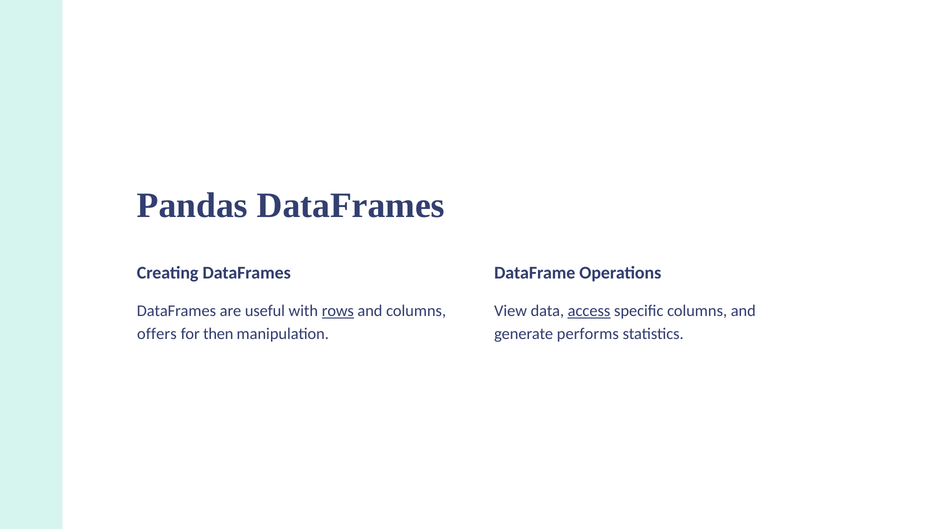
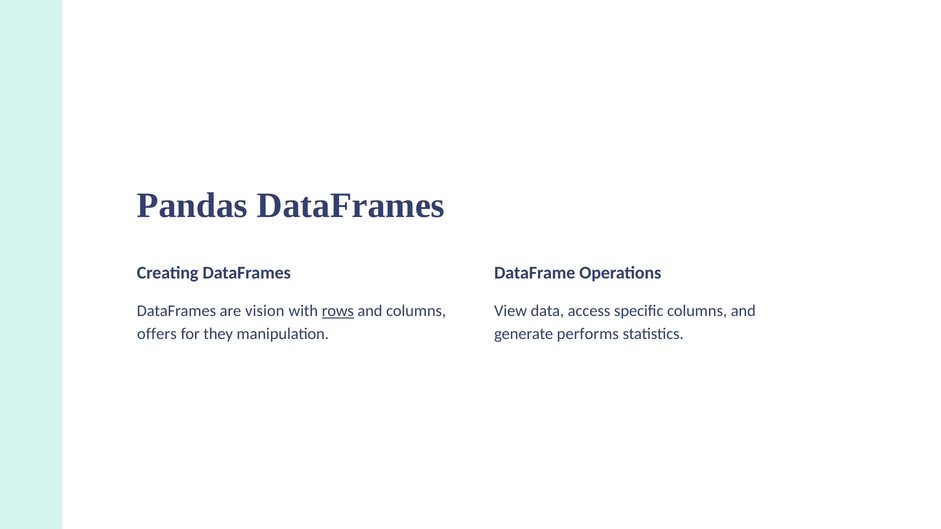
useful: useful -> vision (265, 311)
access underline: present -> none (589, 311)
then: then -> they (218, 334)
